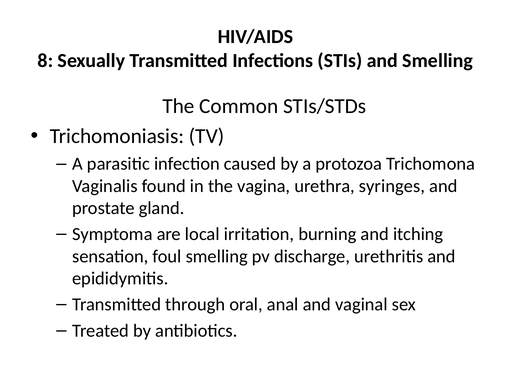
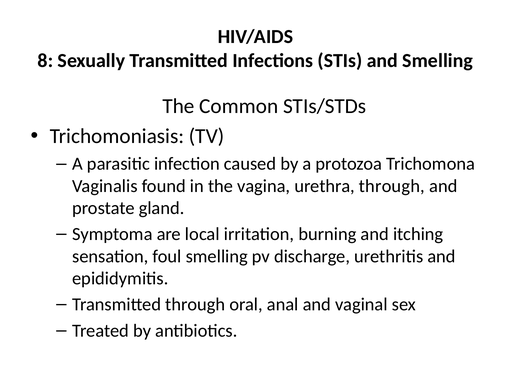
urethra syringes: syringes -> through (392, 186)
